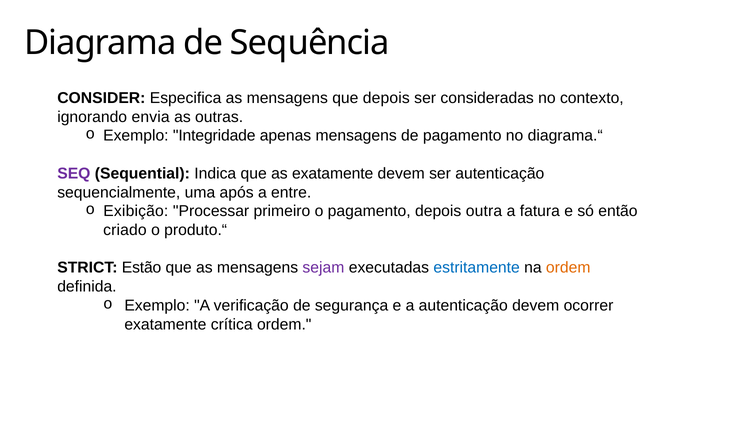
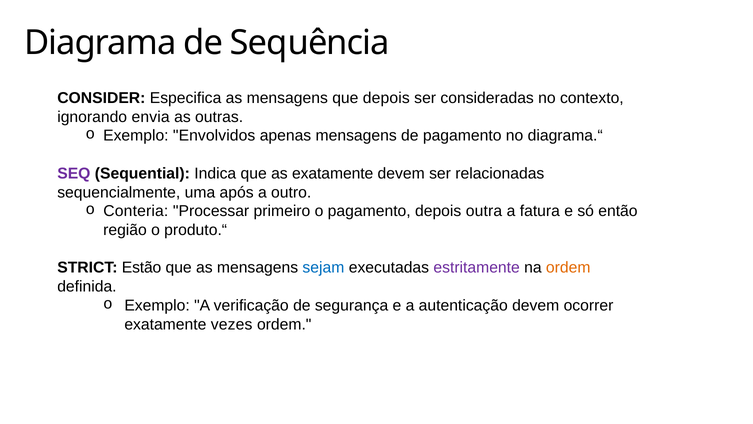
Integridade: Integridade -> Envolvidos (214, 136)
ser autenticação: autenticação -> relacionadas (500, 173)
entre: entre -> outro (291, 192)
Exibição: Exibição -> Conteria (136, 211)
criado: criado -> região (125, 230)
sejam colour: purple -> blue (323, 267)
estritamente colour: blue -> purple (477, 267)
crítica: crítica -> vezes (232, 324)
